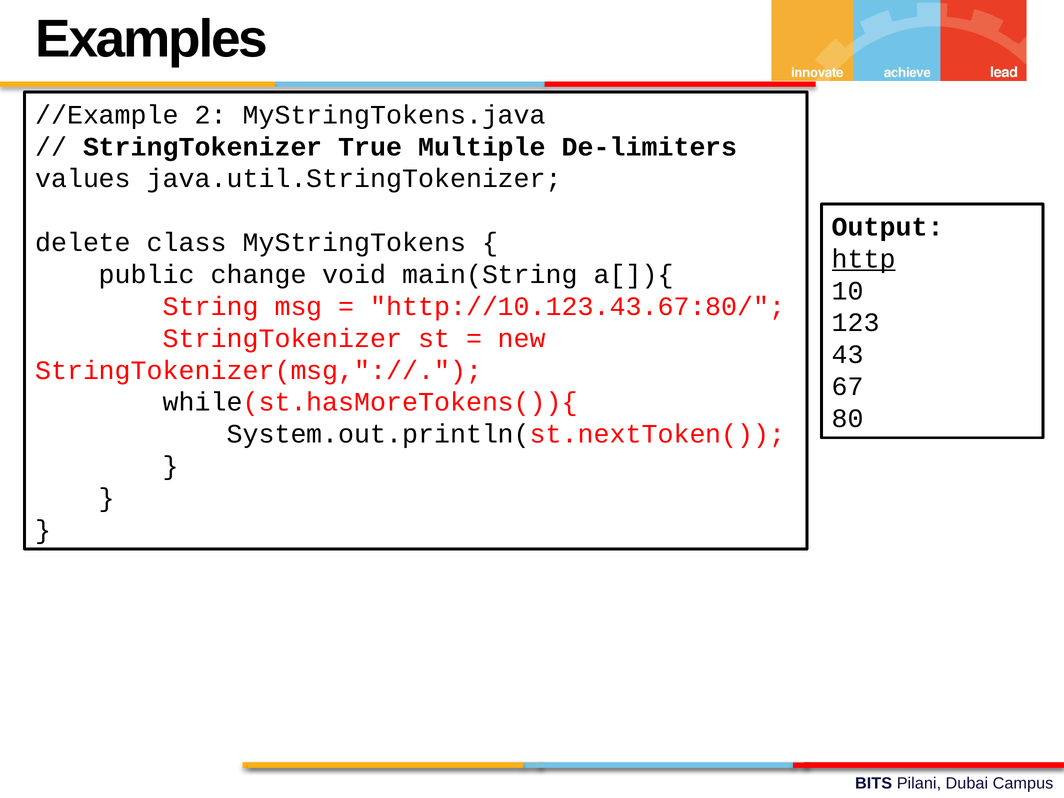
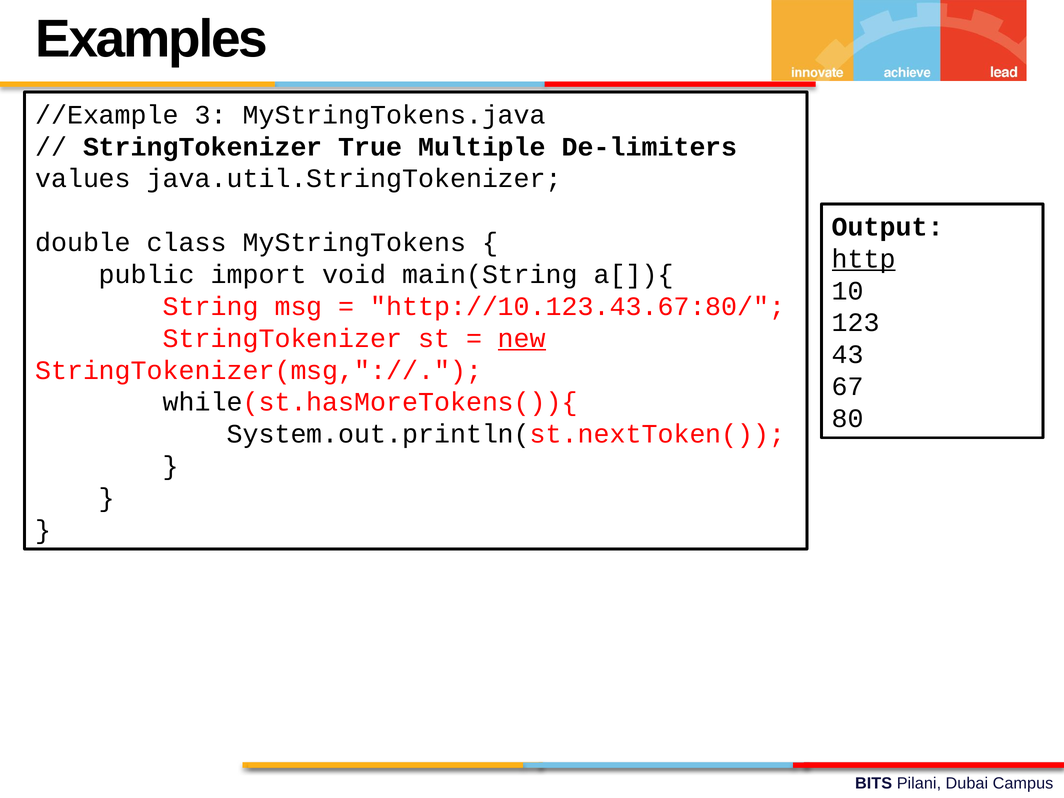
2: 2 -> 3 (211, 115)
delete: delete -> double (83, 243)
change: change -> import (259, 274)
new underline: none -> present (522, 338)
